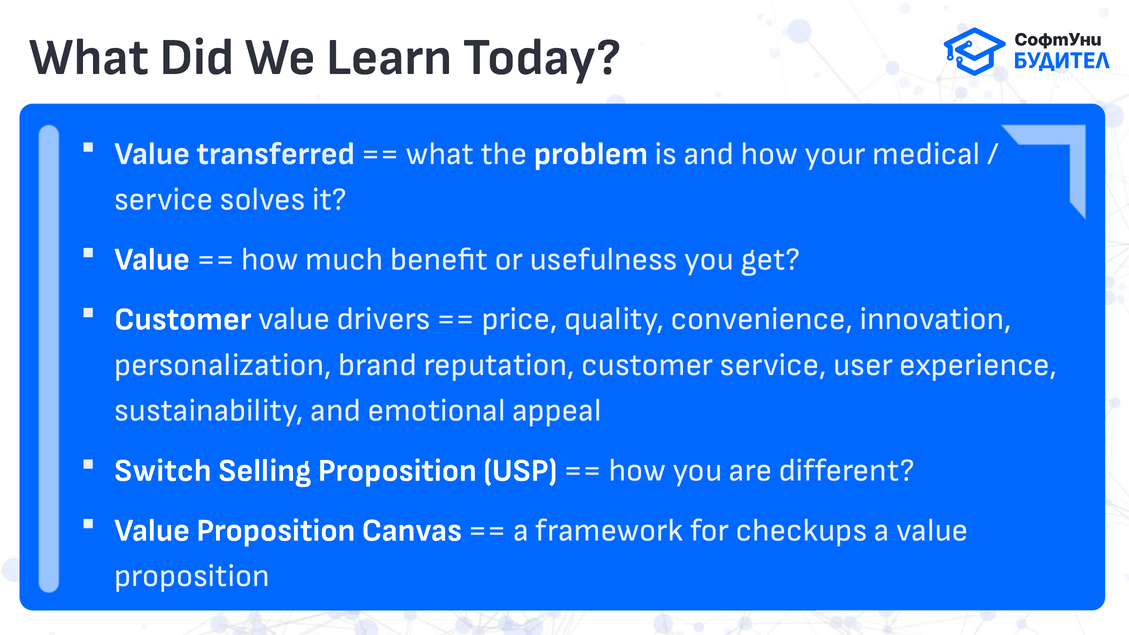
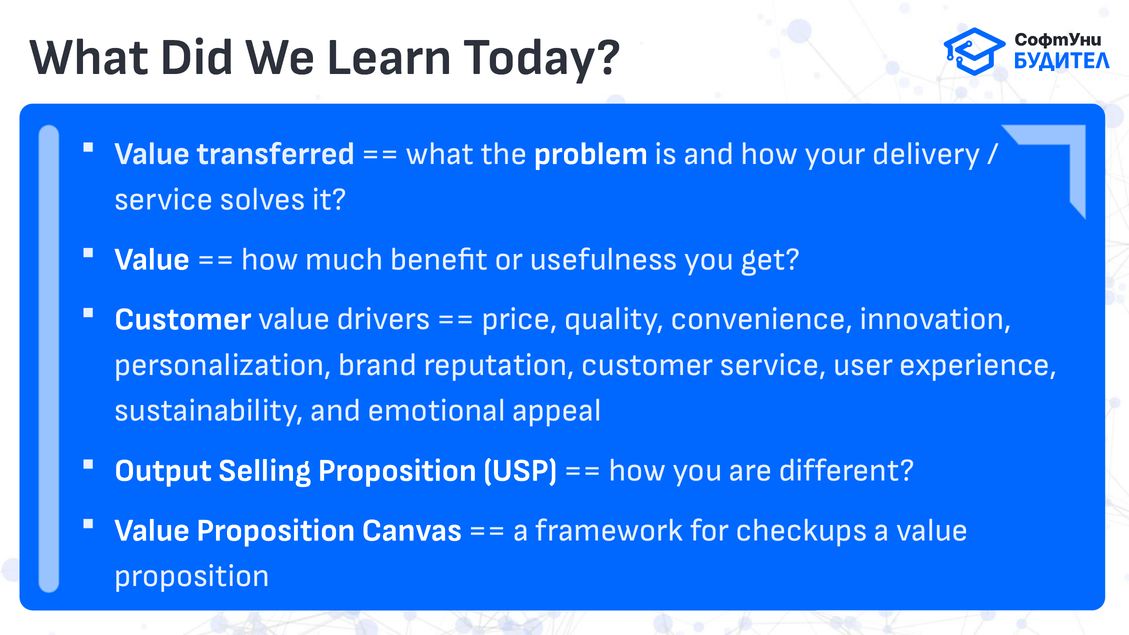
medical: medical -> delivery (926, 154)
Switch: Switch -> Output (163, 470)
